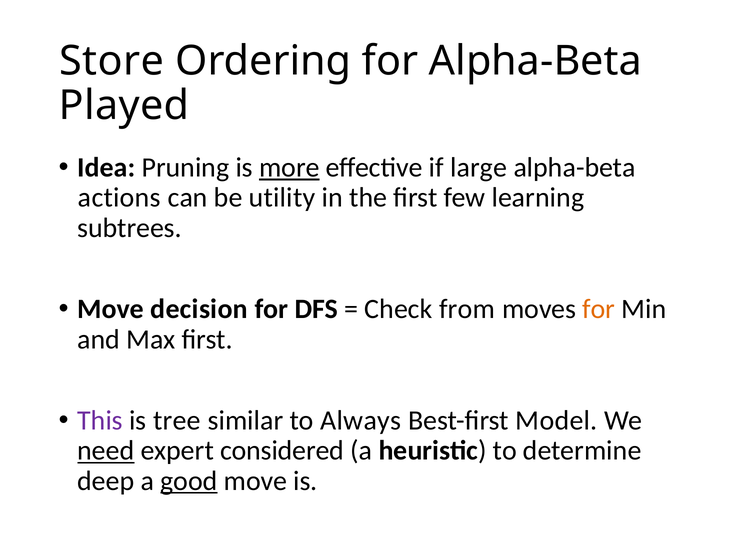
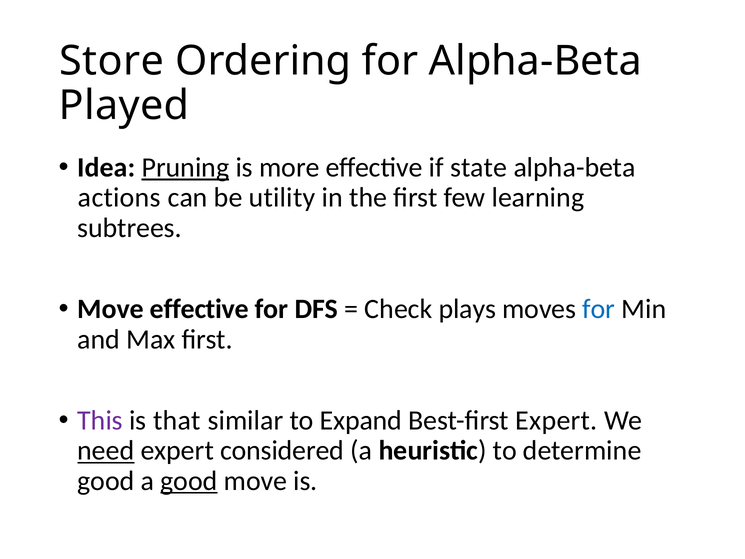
Pruning underline: none -> present (185, 167)
more underline: present -> none (289, 167)
large: large -> state (479, 167)
Move decision: decision -> effective (199, 309)
from: from -> plays (467, 309)
for colour: orange -> blue (599, 309)
tree: tree -> that (177, 420)
Always: Always -> Expand (361, 420)
Best-first Model: Model -> Expert (556, 420)
deep: deep -> good (106, 481)
